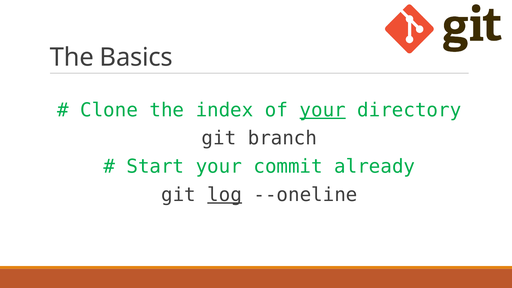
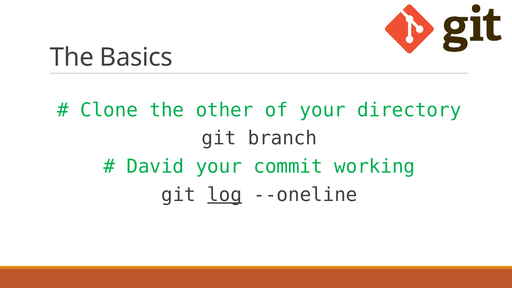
index: index -> other (225, 110)
your underline: present -> none (323, 110)
Start: Start -> David (155, 166)
already: already -> working (375, 166)
